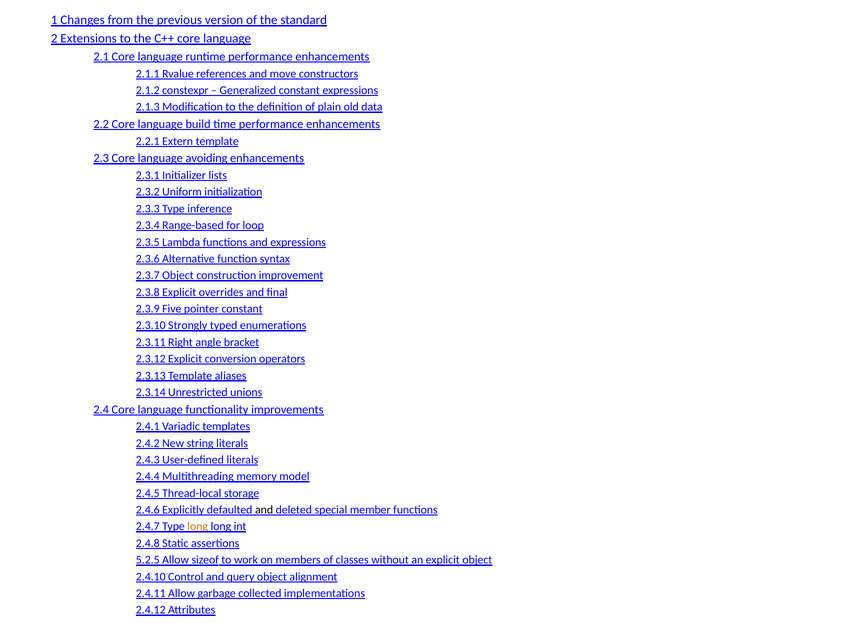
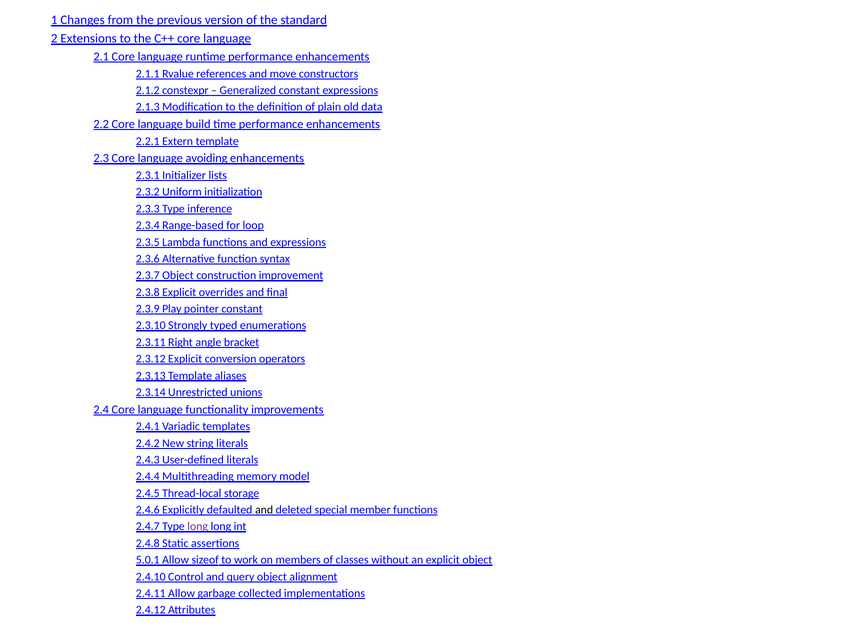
Five: Five -> Play (172, 309)
long colour: orange -> purple (198, 526)
5.2.5: 5.2.5 -> 5.0.1 (148, 560)
